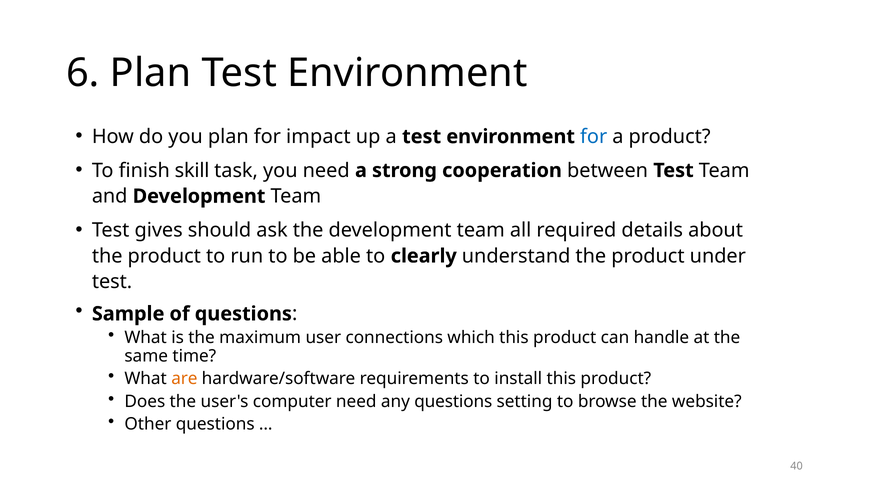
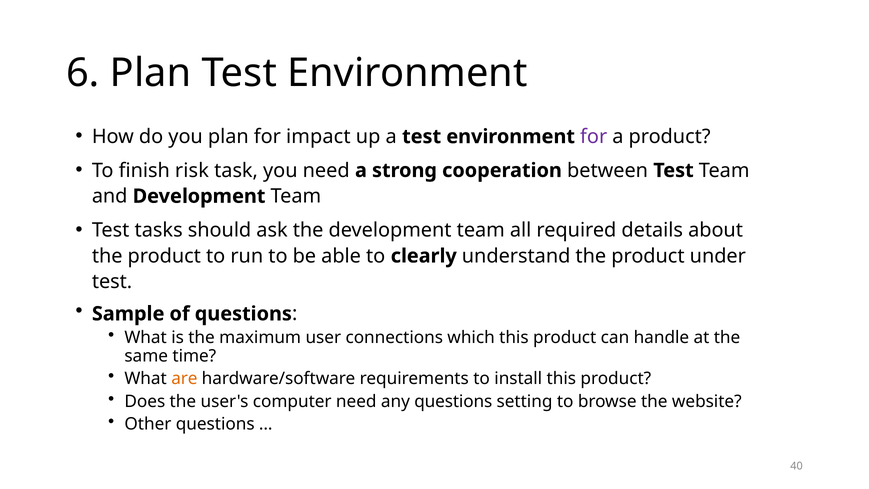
for colour: blue -> purple (594, 137)
skill: skill -> risk (192, 170)
gives: gives -> tasks (159, 230)
